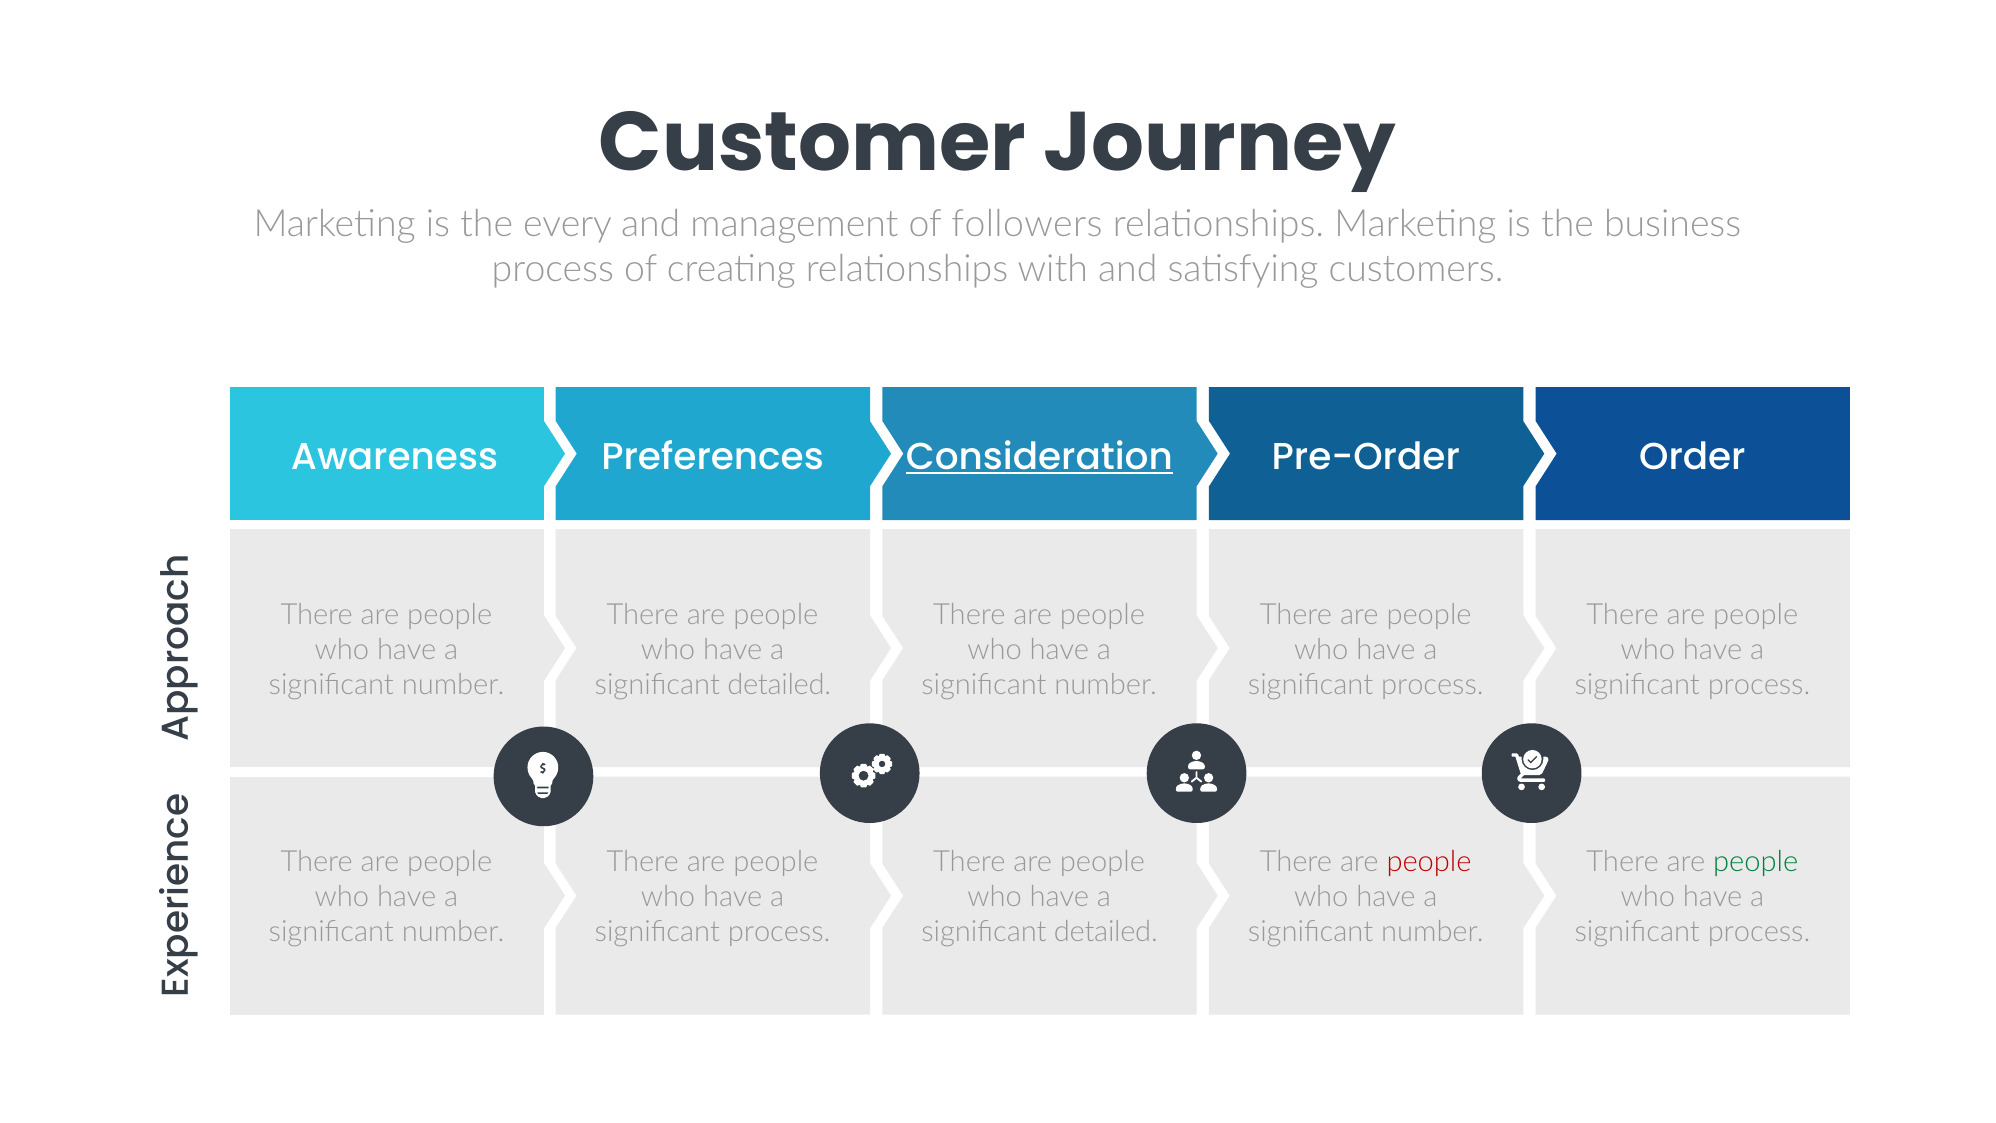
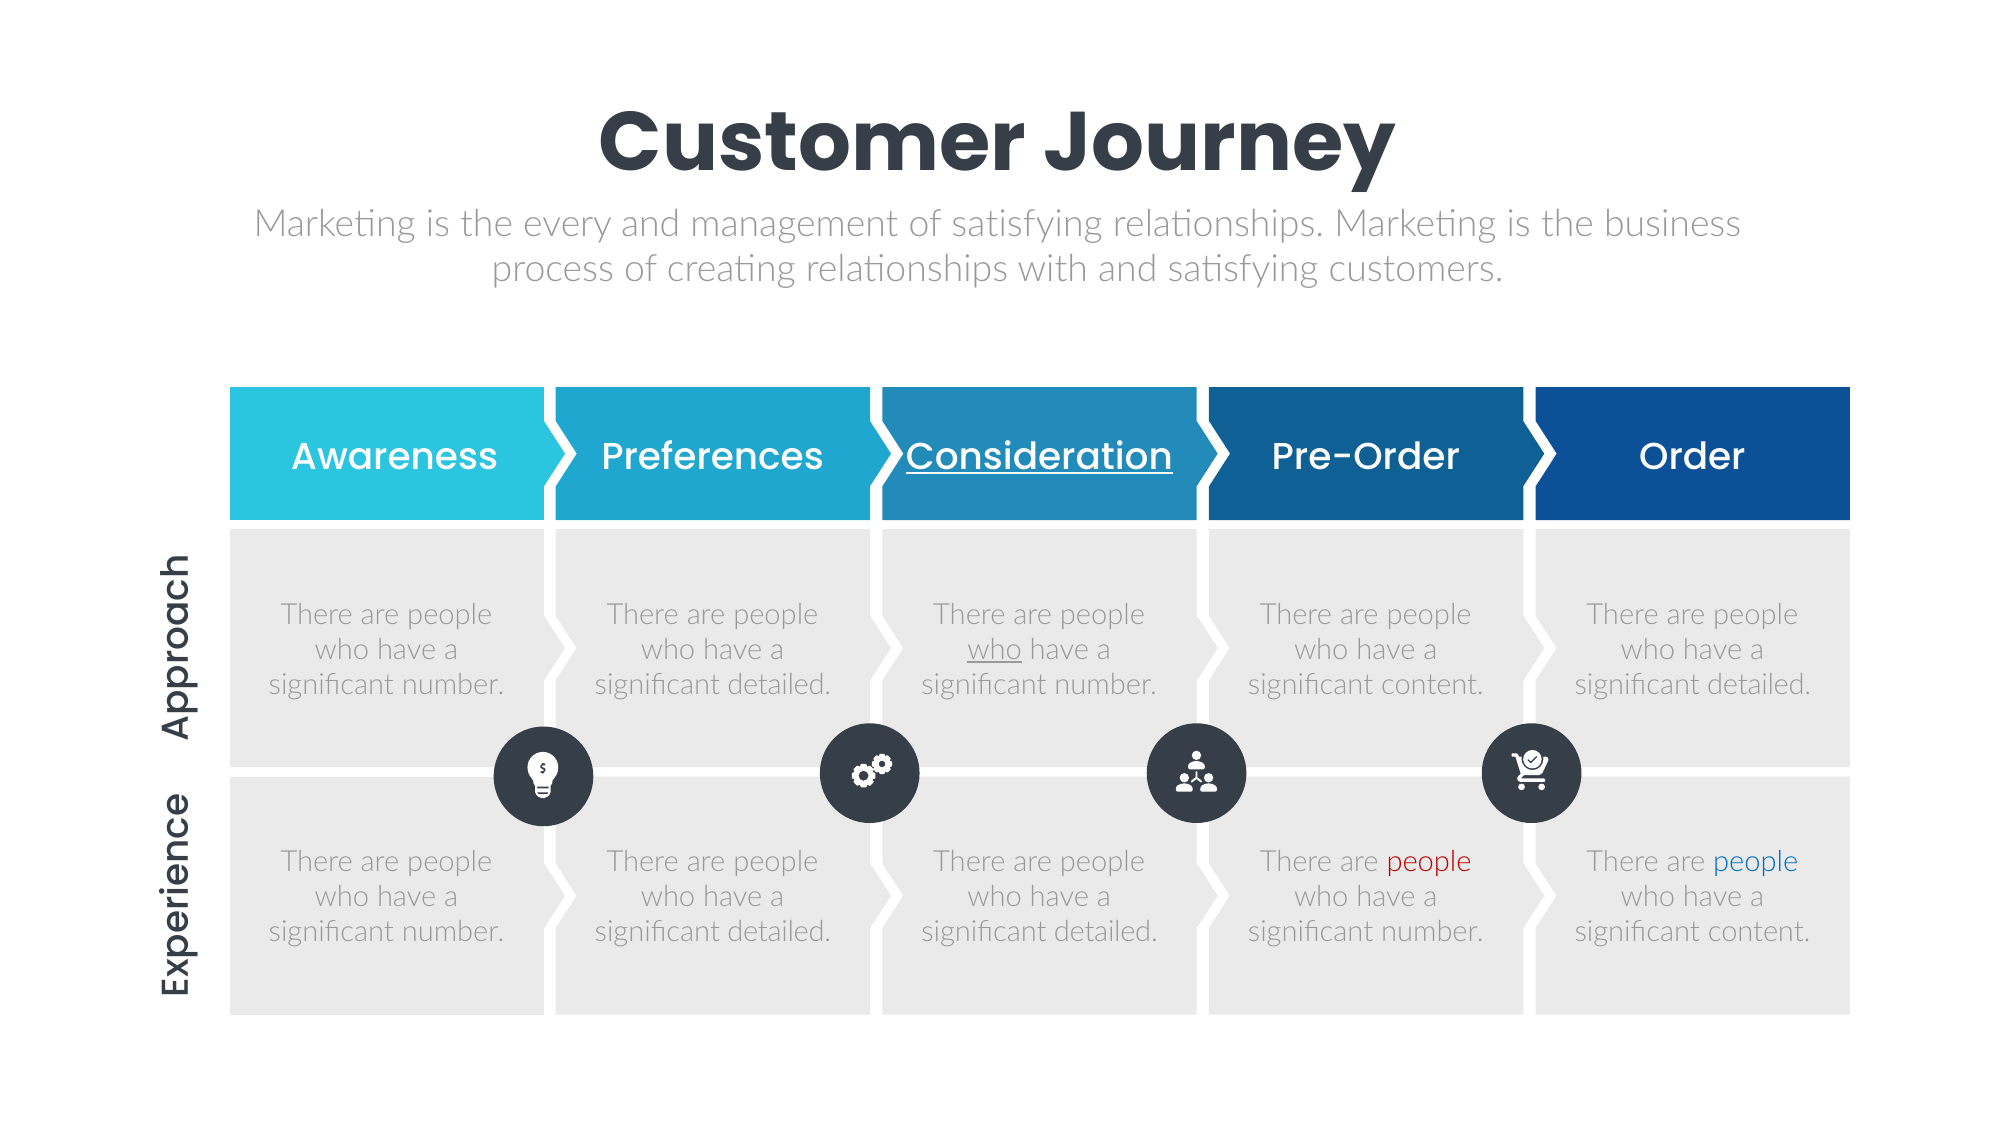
of followers: followers -> satisfying (1027, 224)
who underline: none -> present (995, 649)
process: process -> content (1432, 684)
process: process -> detailed (1759, 684)
people colour: green -> blue (1756, 862)
process: process -> detailed (779, 932)
process: process -> content (1759, 932)
